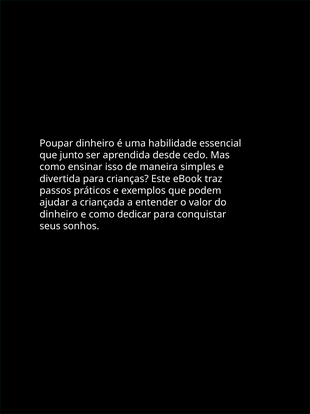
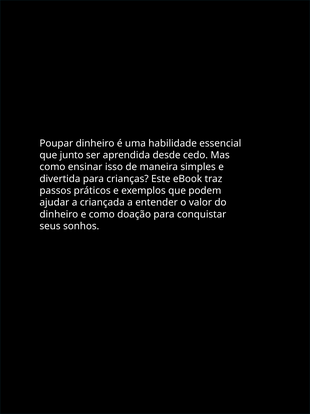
dedicar: dedicar -> doação (134, 214)
